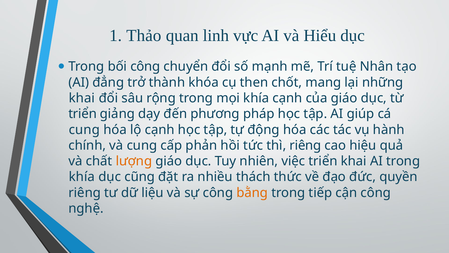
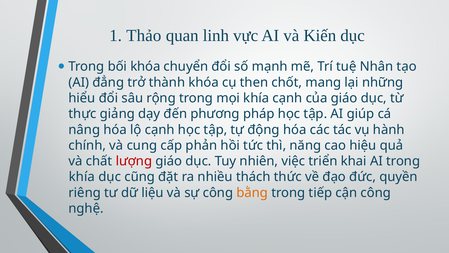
Hiểu: Hiểu -> Kiến (320, 36)
bối công: công -> khóa (145, 67)
khai: khai -> hiểu (82, 98)
triển: triển -> thực (83, 114)
cung: cung -> nâng (84, 129)
thì riêng: riêng -> năng (305, 145)
lượng colour: orange -> red (134, 161)
